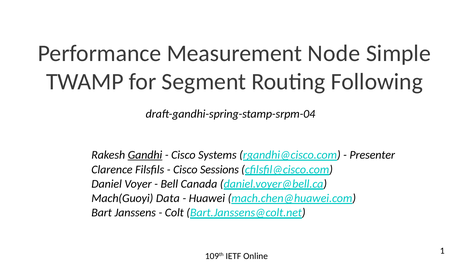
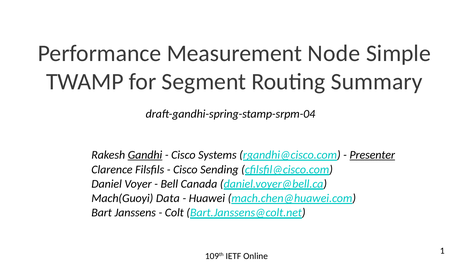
Following: Following -> Summary (377, 82)
Presenter underline: none -> present (372, 155)
Sessions: Sessions -> Sending (219, 170)
